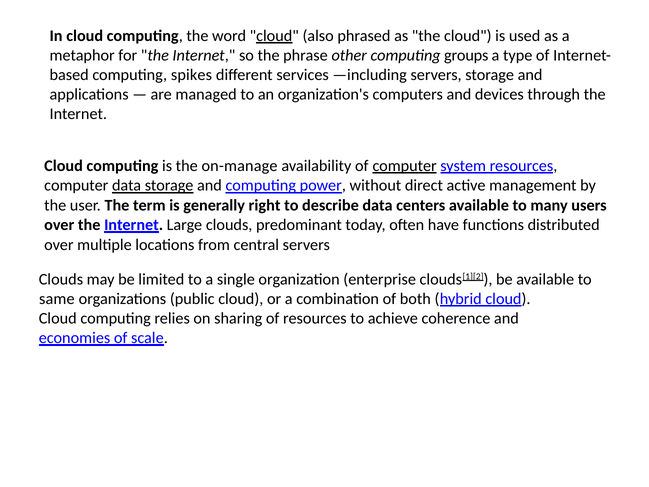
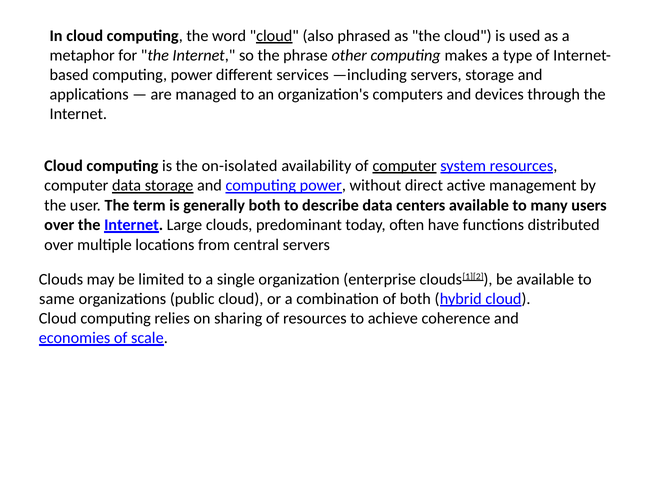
groups: groups -> makes (466, 56)
spikes: spikes -> power (192, 75)
on-manage: on-manage -> on-isolated (240, 166)
generally right: right -> both (265, 205)
